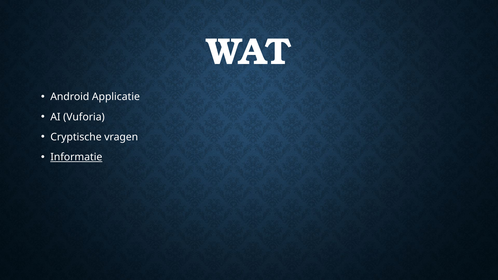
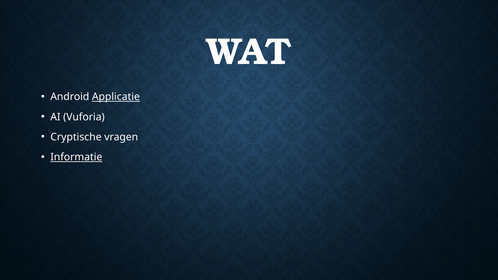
Applicatie underline: none -> present (116, 97)
